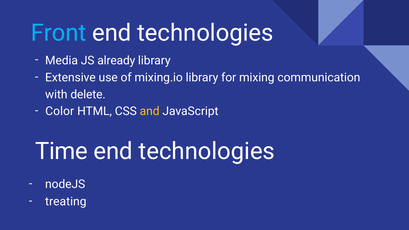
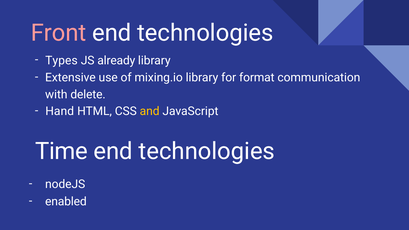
Front colour: light blue -> pink (59, 33)
Media: Media -> Types (61, 60)
mixing: mixing -> format (257, 78)
Color: Color -> Hand (60, 111)
treating: treating -> enabled (66, 202)
